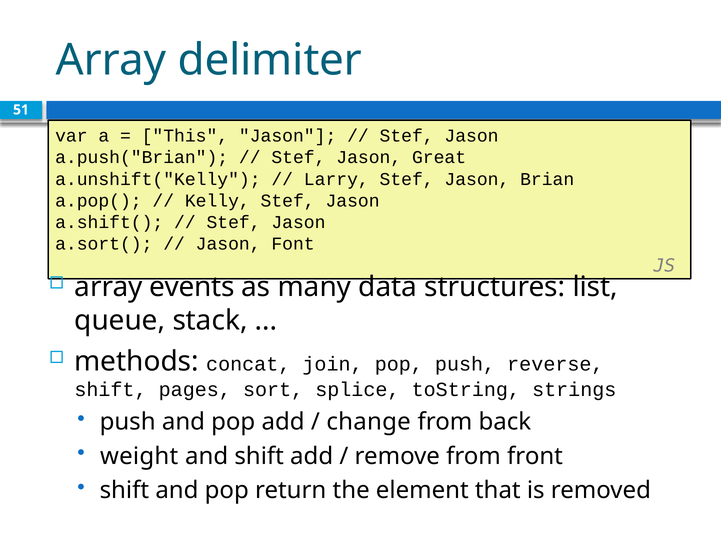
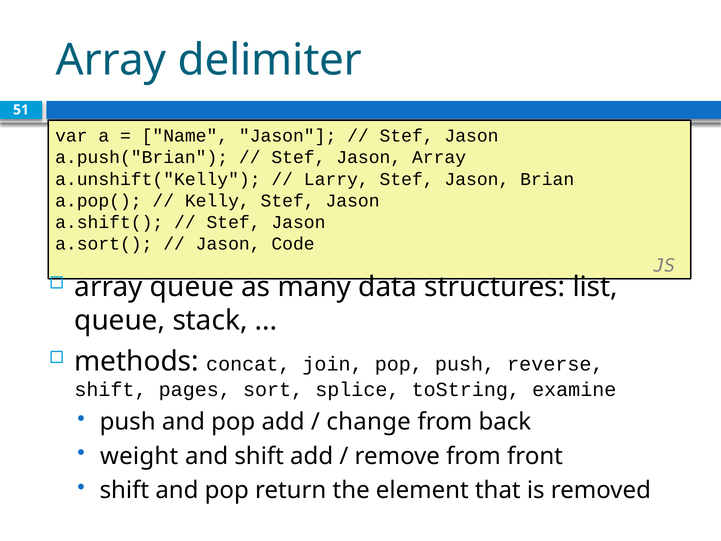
This: This -> Name (185, 136)
Jason Great: Great -> Array (439, 157)
Font: Font -> Code (293, 244)
array events: events -> queue (192, 287)
strings: strings -> examine (574, 389)
